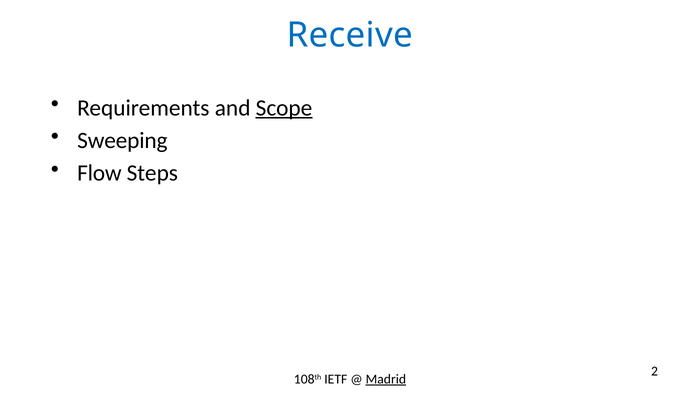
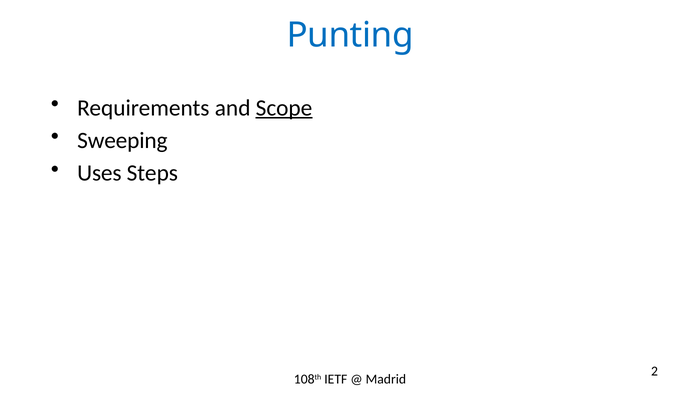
Receive: Receive -> Punting (350, 35)
Flow: Flow -> Uses (99, 173)
Madrid underline: present -> none (386, 379)
